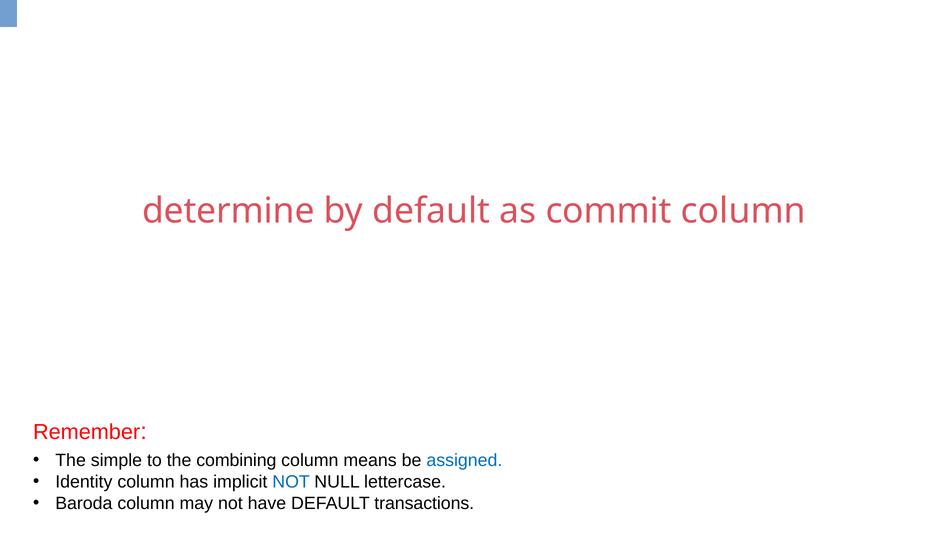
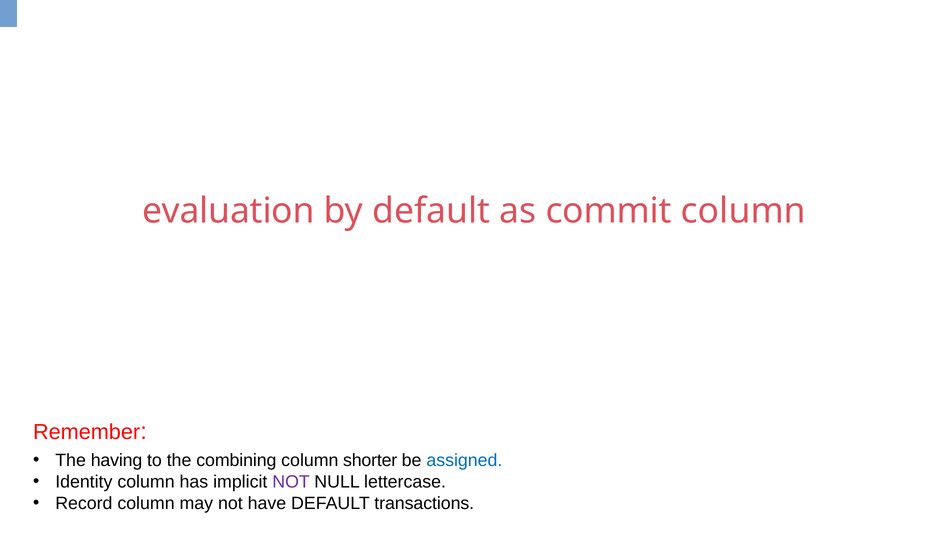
determine: determine -> evaluation (228, 211)
simple: simple -> having (117, 461)
means: means -> shorter (370, 461)
NOT colour: blue -> purple (291, 482)
Baroda: Baroda -> Record (84, 503)
